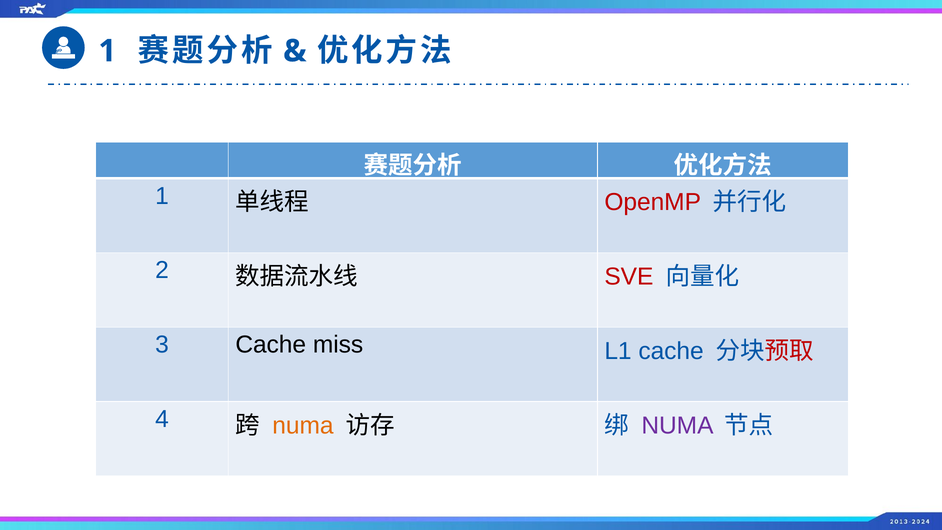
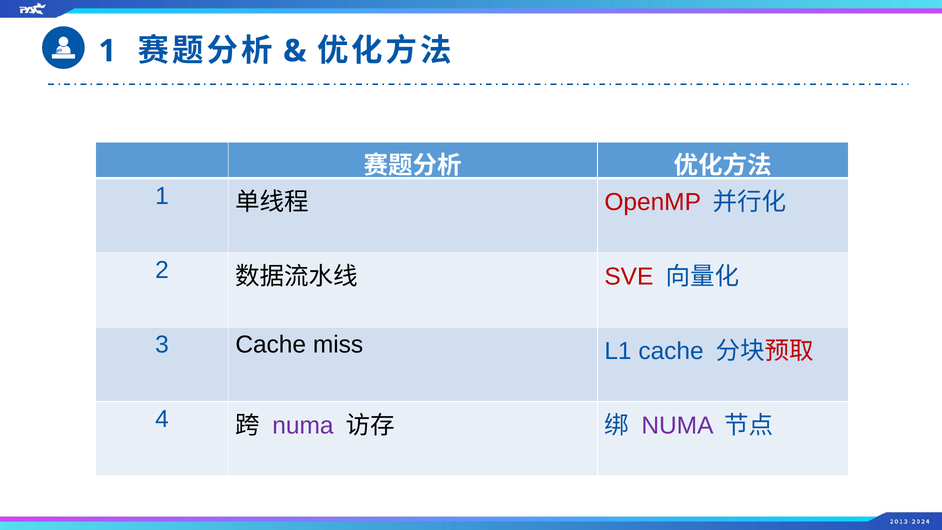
numa colour: orange -> purple (303, 425)
